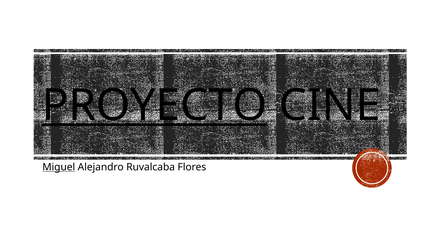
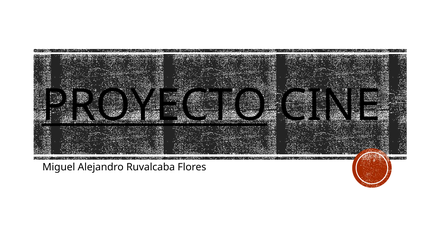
Miguel underline: present -> none (59, 167)
